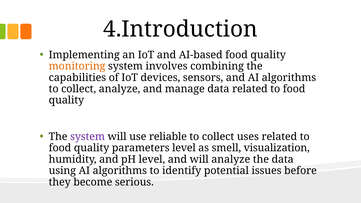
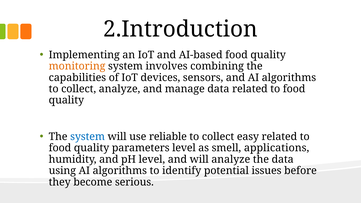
4.Introduction: 4.Introduction -> 2.Introduction (180, 29)
system colour: purple -> blue (88, 137)
uses: uses -> easy (248, 137)
visualization: visualization -> applications (277, 148)
